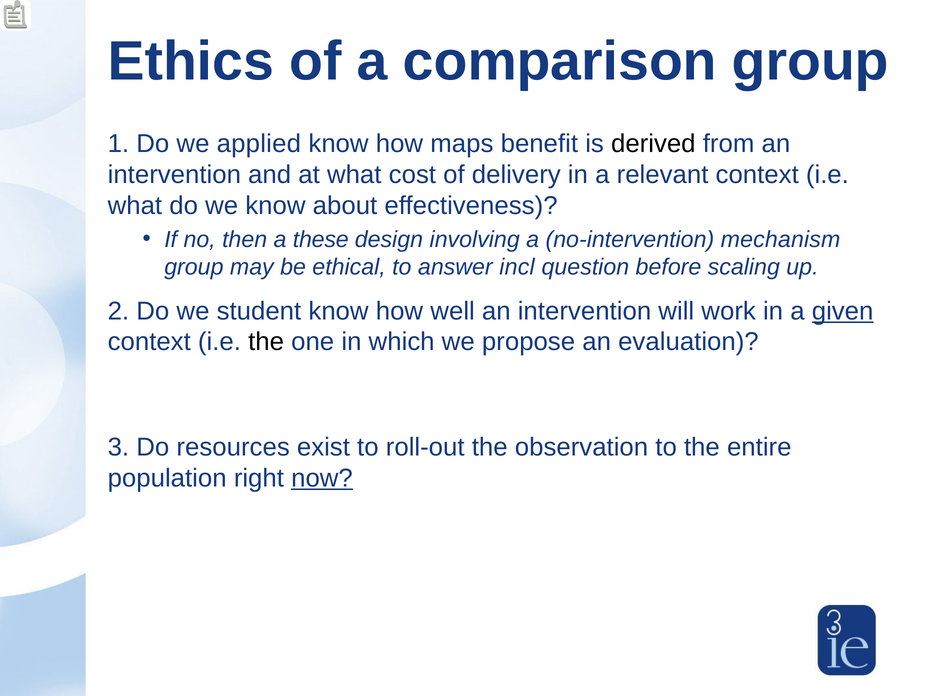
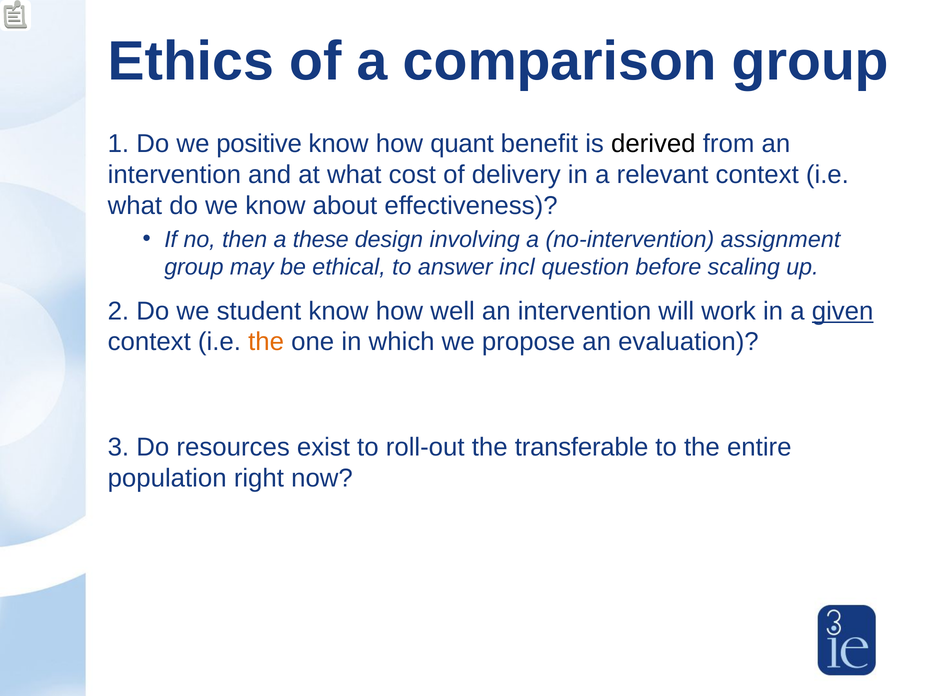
applied: applied -> positive (259, 144)
maps: maps -> quant (462, 144)
mechanism: mechanism -> assignment (781, 239)
the colour: black -> orange (266, 342)
observation: observation -> transferable (582, 447)
now underline: present -> none (322, 478)
